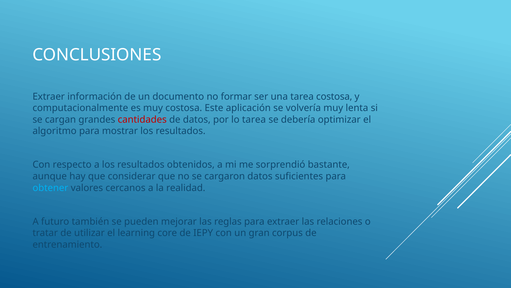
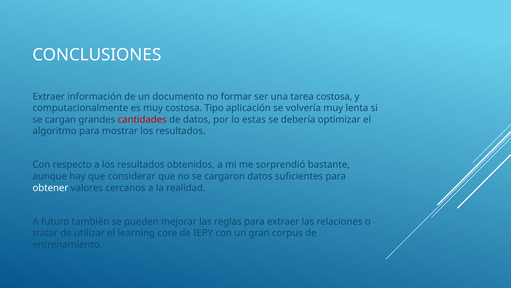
Este: Este -> Tipo (214, 108)
lo tarea: tarea -> estas (254, 119)
obtener colour: light blue -> white (50, 187)
